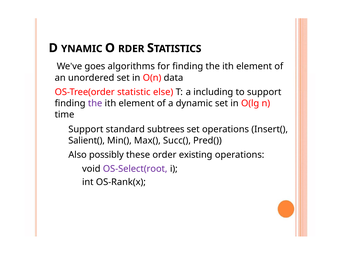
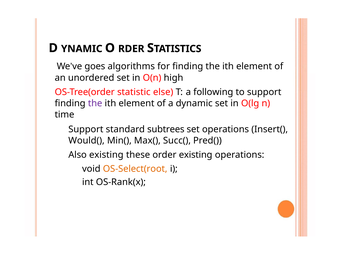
data: data -> high (173, 78)
including: including -> following (213, 92)
Salient(: Salient( -> Would( (86, 141)
Also possibly: possibly -> existing (106, 155)
OS-Select(root colour: purple -> orange (135, 169)
